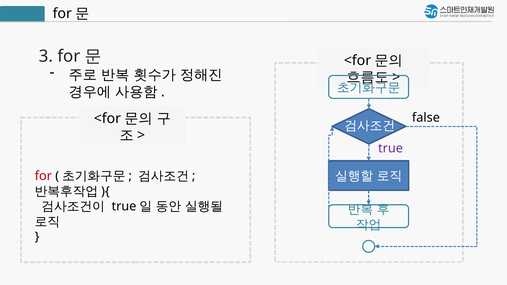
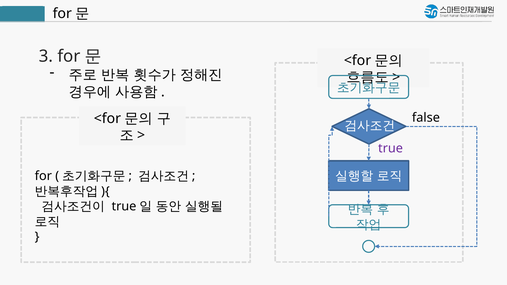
for colour: red -> black (43, 176)
